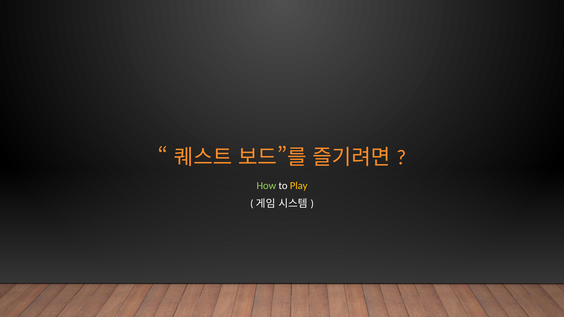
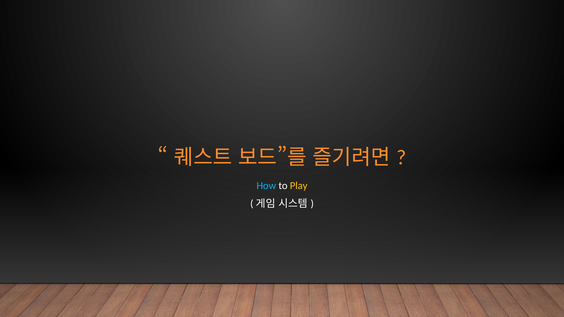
How colour: light green -> light blue (266, 186)
